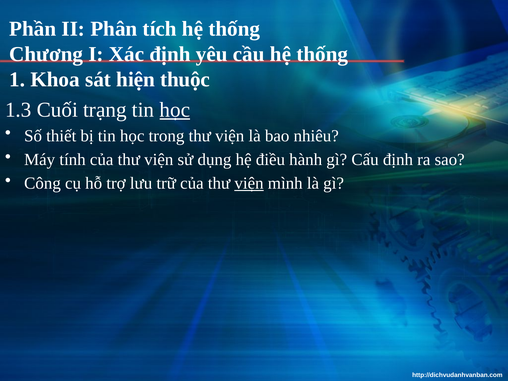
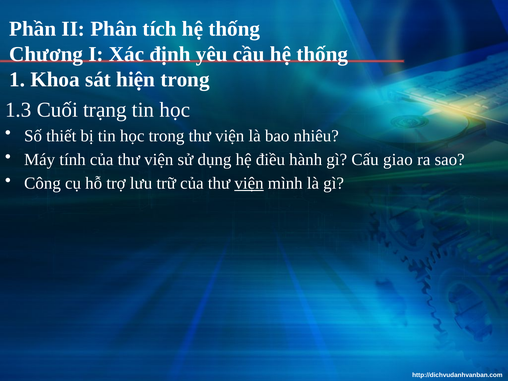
hiện thuộc: thuộc -> trong (185, 80)
học underline: present -> none (175, 110)
Cấu định: định -> giao (398, 160)
